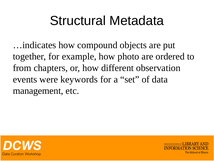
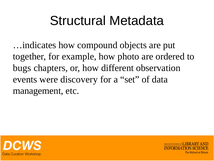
from: from -> bugs (22, 68)
keywords: keywords -> discovery (79, 79)
